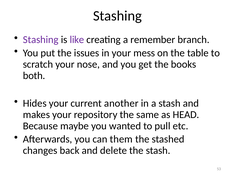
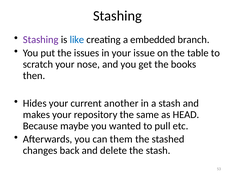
like colour: purple -> blue (77, 40)
remember: remember -> embedded (153, 40)
mess: mess -> issue (144, 53)
both: both -> then (34, 75)
